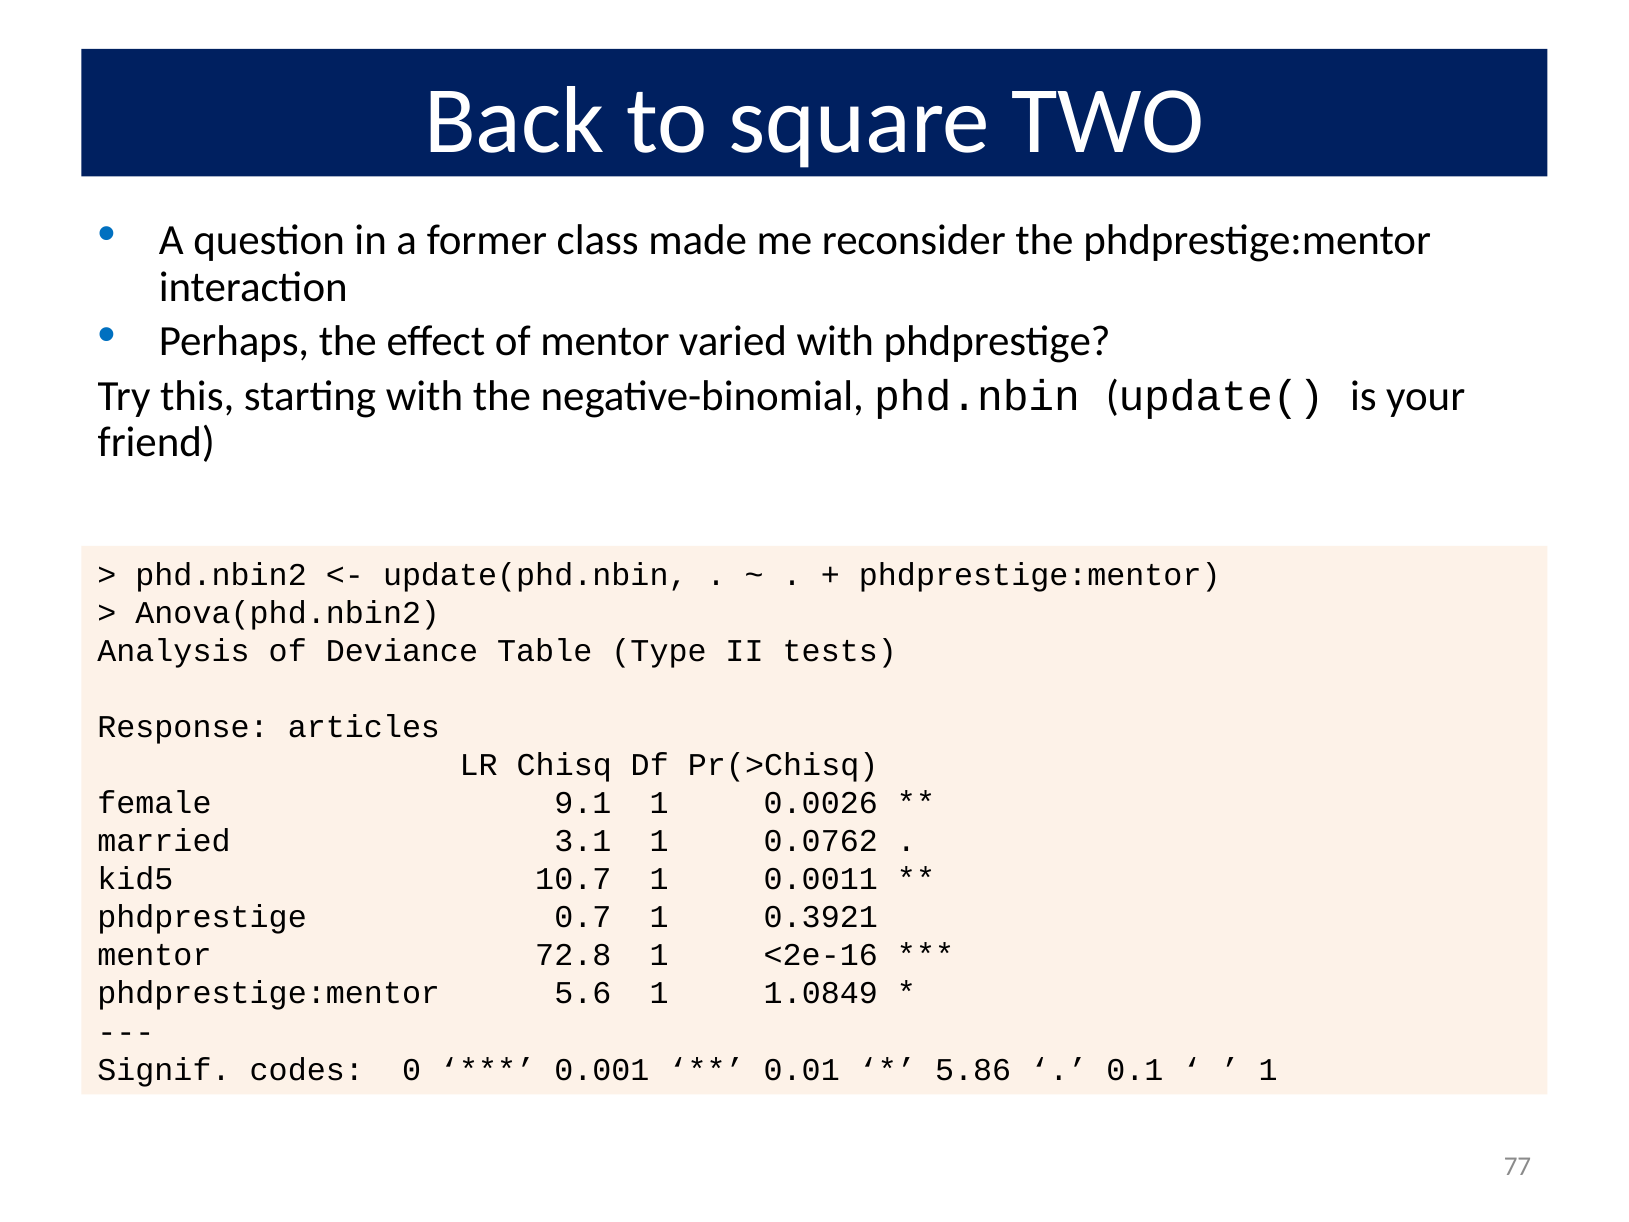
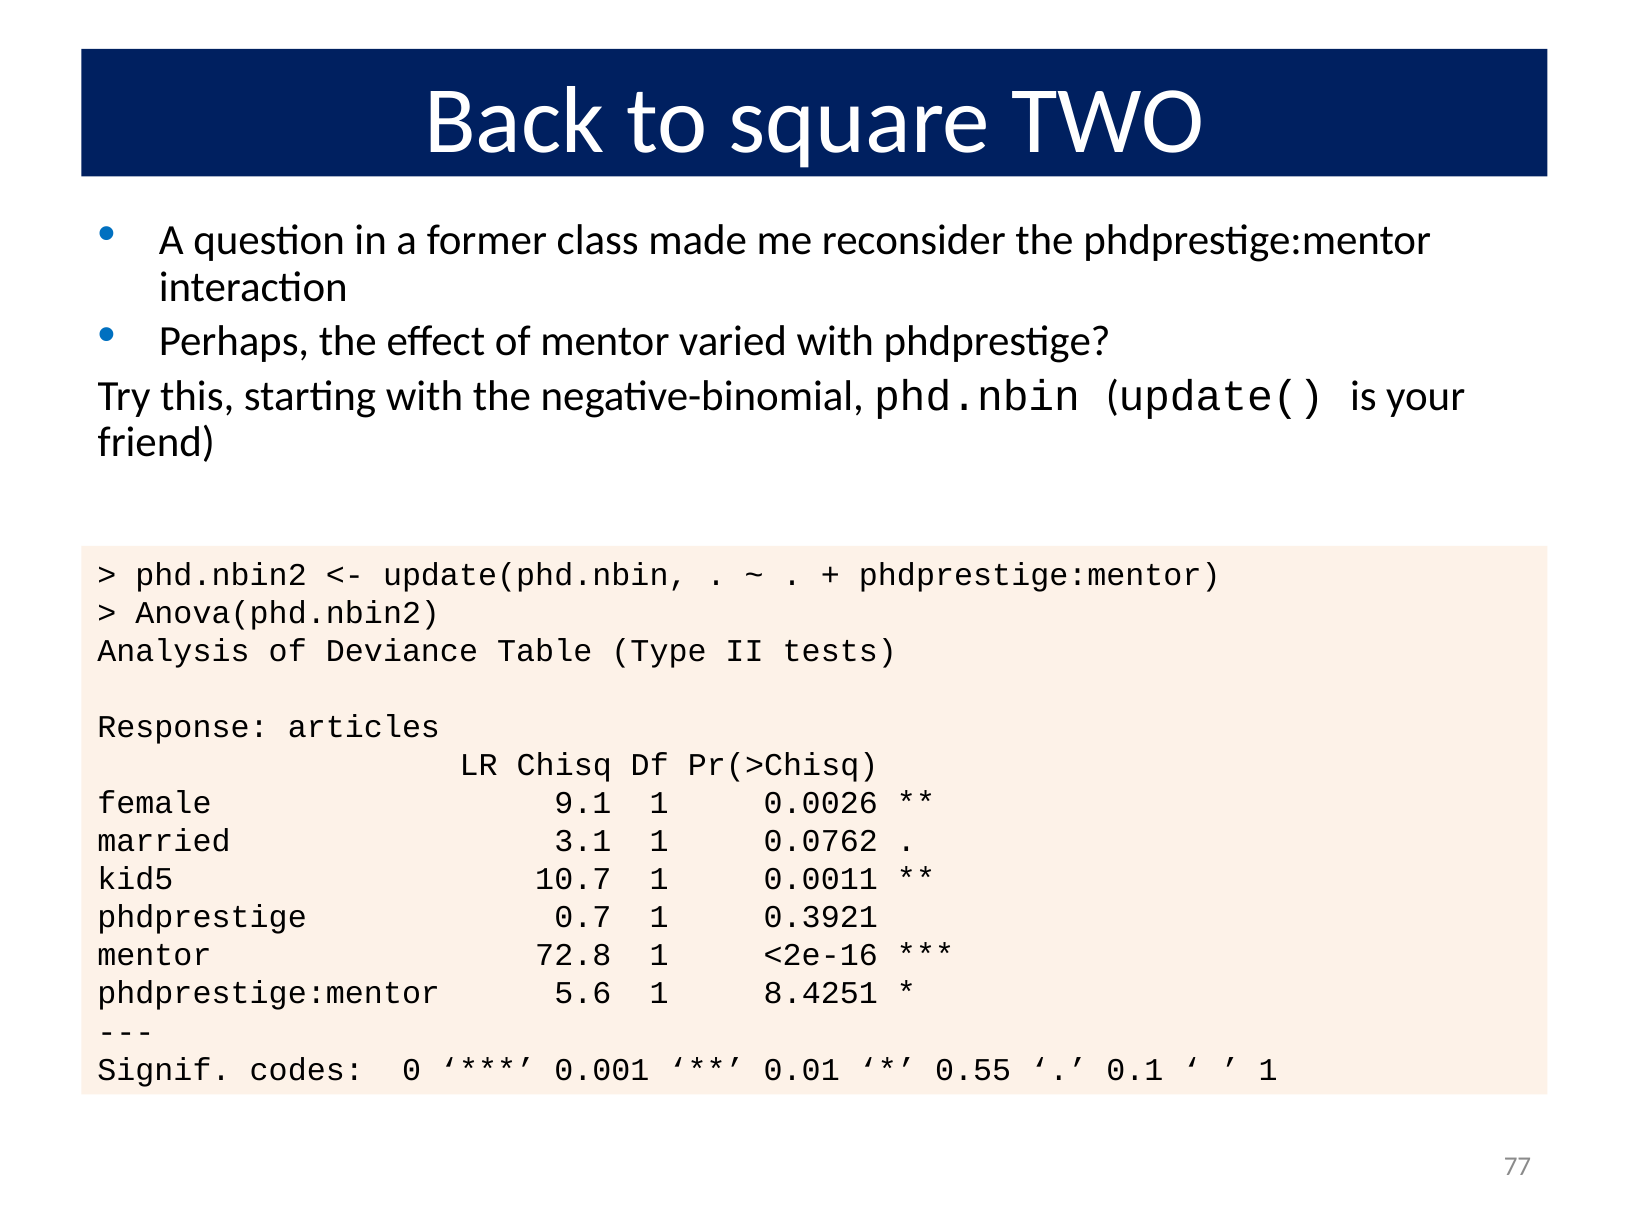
1.0849: 1.0849 -> 8.4251 (821, 993)
5.86: 5.86 -> 0.55 (973, 1069)
